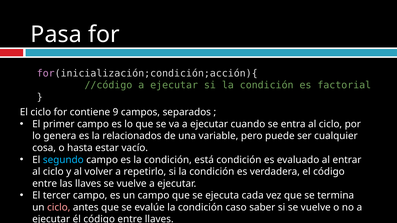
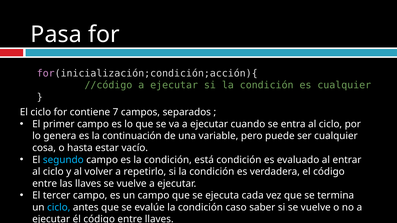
es factorial: factorial -> cualquier (344, 85)
9: 9 -> 7 (116, 112)
relacionados: relacionados -> continuación (132, 136)
ciclo colour: pink -> light blue (59, 208)
